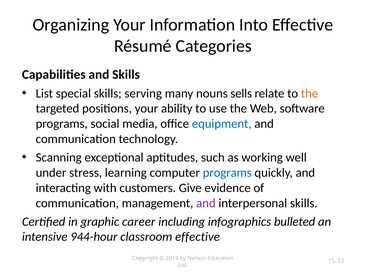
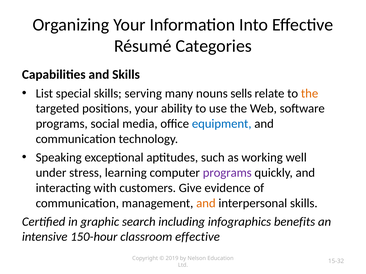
Scanning: Scanning -> Speaking (59, 158)
programs colour: blue -> purple (227, 173)
and colour: purple -> orange (206, 203)
career: career -> search (139, 222)
bulleted: bulleted -> benefits (295, 222)
944-hour: 944-hour -> 150-hour (94, 237)
